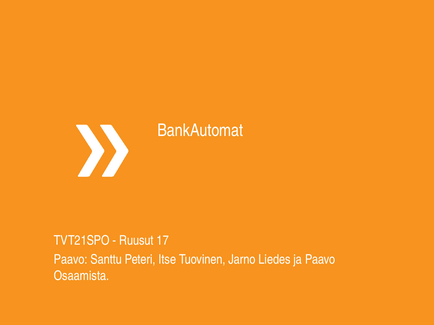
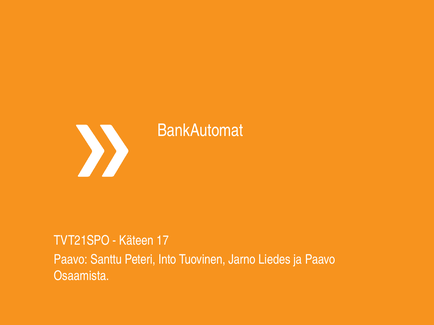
Ruusut: Ruusut -> Käteen (136, 241)
Itse: Itse -> Into (167, 260)
